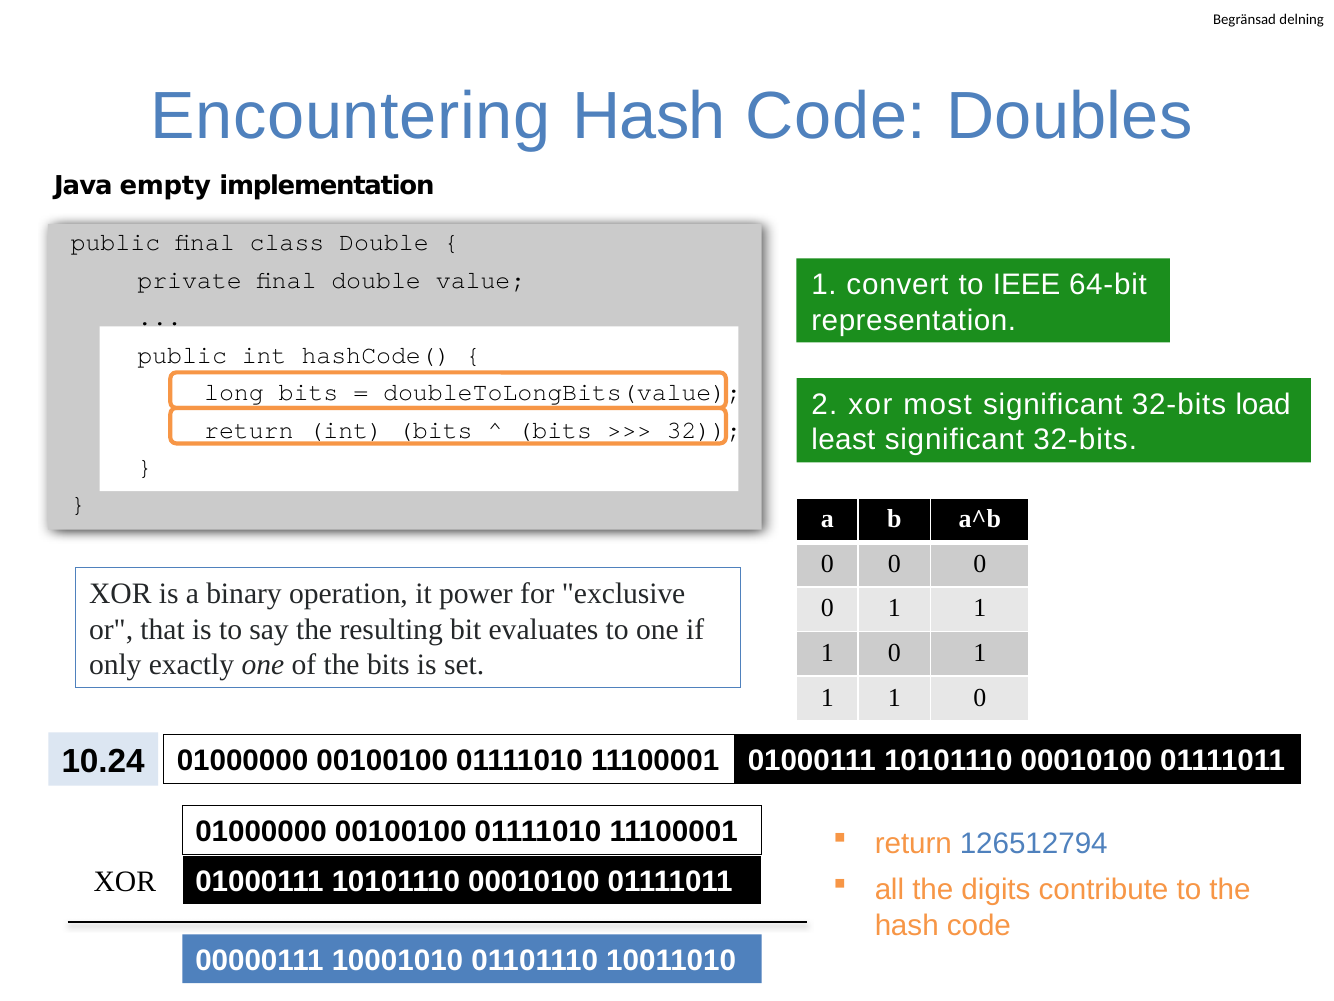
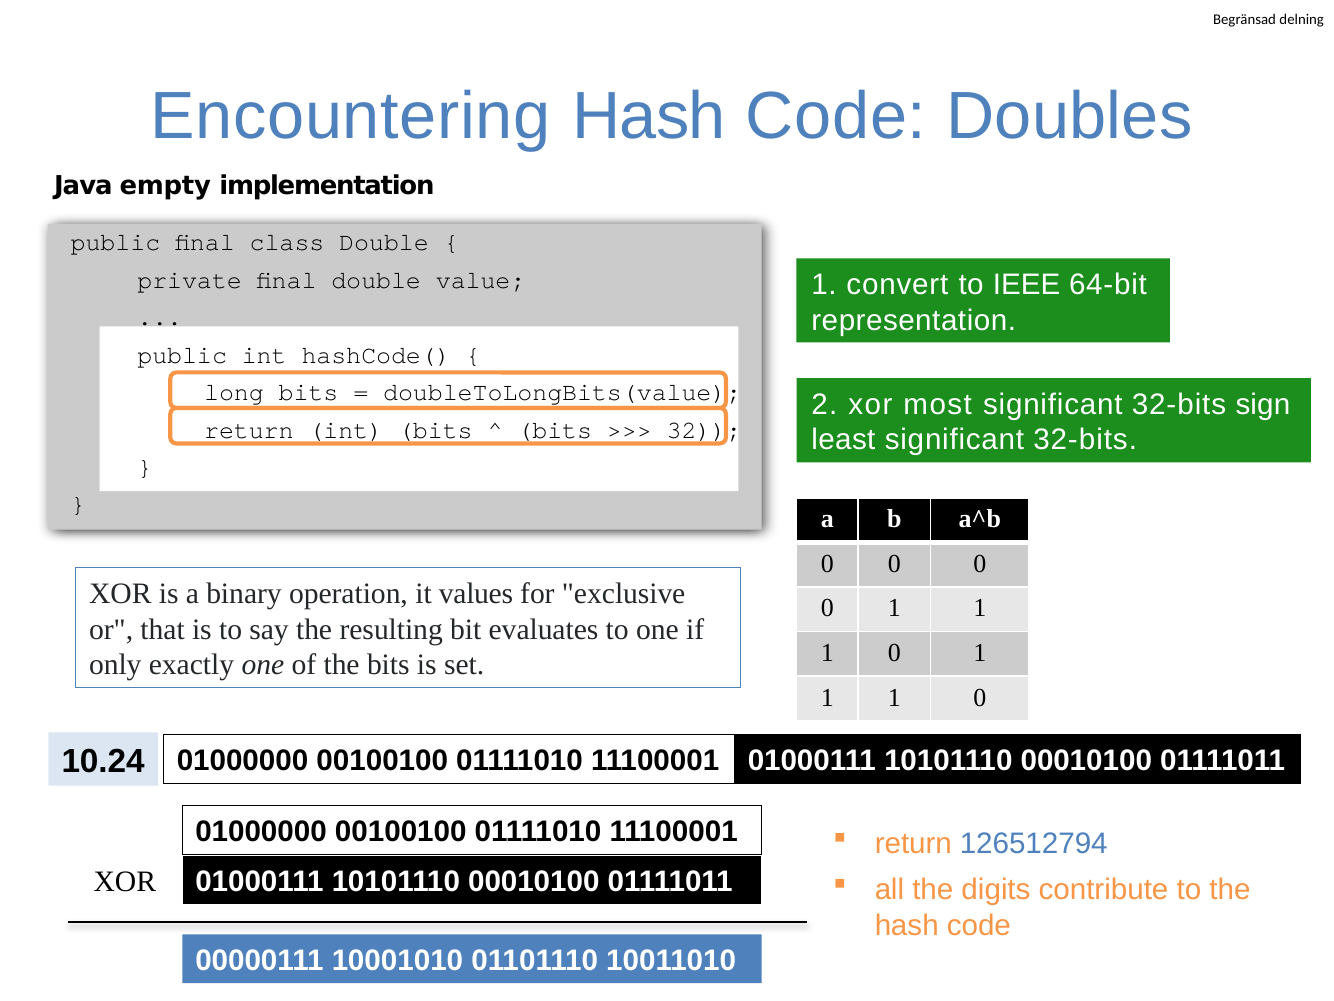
load: load -> sign (1263, 404)
power: power -> values (476, 593)
